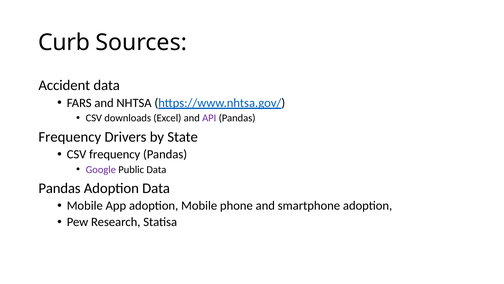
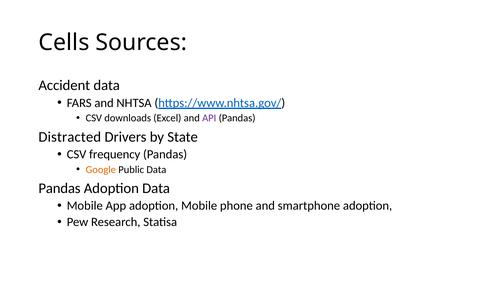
Curb: Curb -> Cells (64, 42)
Frequency: Frequency -> Distracted (70, 137)
Google colour: purple -> orange (101, 169)
